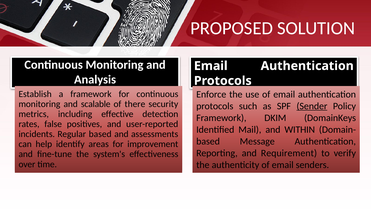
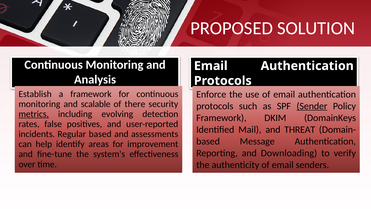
metrics underline: none -> present (34, 114)
effective: effective -> evolving (117, 114)
WITHIN: WITHIN -> THREAT (300, 129)
Requirement: Requirement -> Downloading (289, 153)
